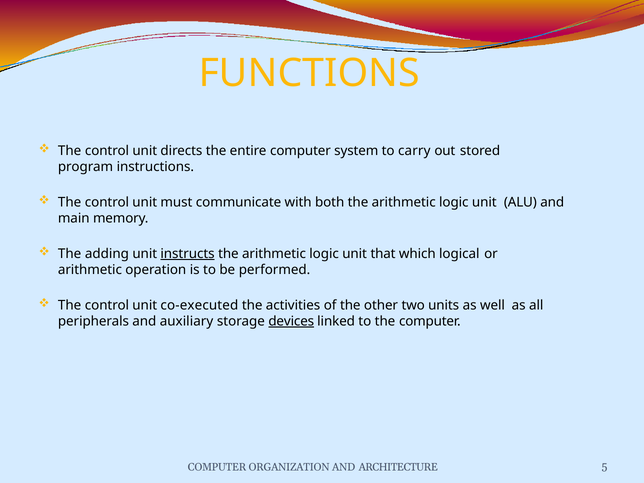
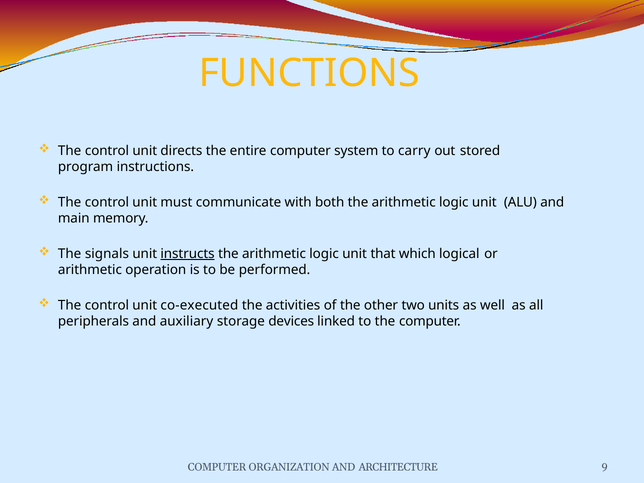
adding: adding -> signals (107, 254)
devices underline: present -> none (291, 321)
5: 5 -> 9 (605, 466)
